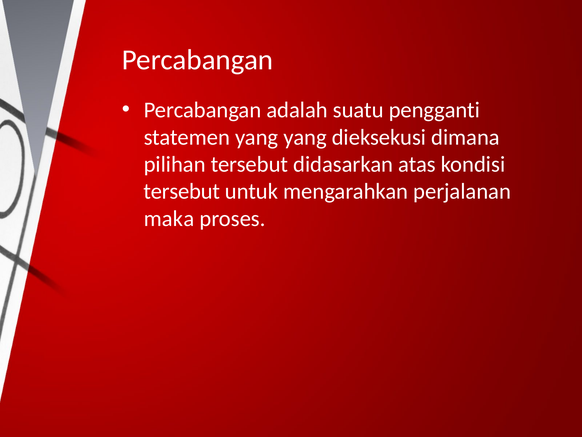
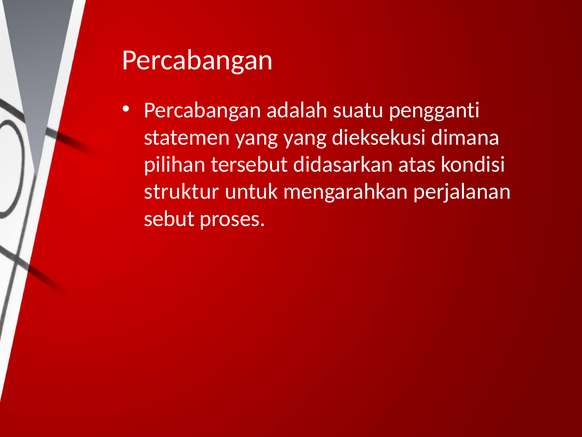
tersebut: tersebut -> struktur (182, 191)
maka: maka -> sebut (169, 218)
